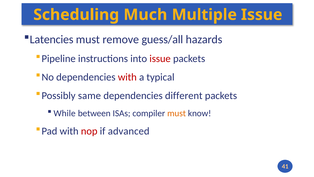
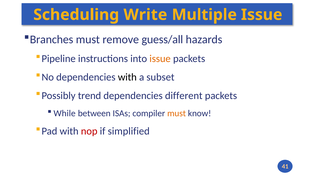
Much: Much -> Write (145, 15)
Latencies: Latencies -> Branches (52, 39)
issue colour: red -> orange (160, 59)
with colour: red -> black (127, 77)
typical: typical -> subset (160, 77)
same: same -> trend (90, 95)
advanced: advanced -> simplified (129, 131)
